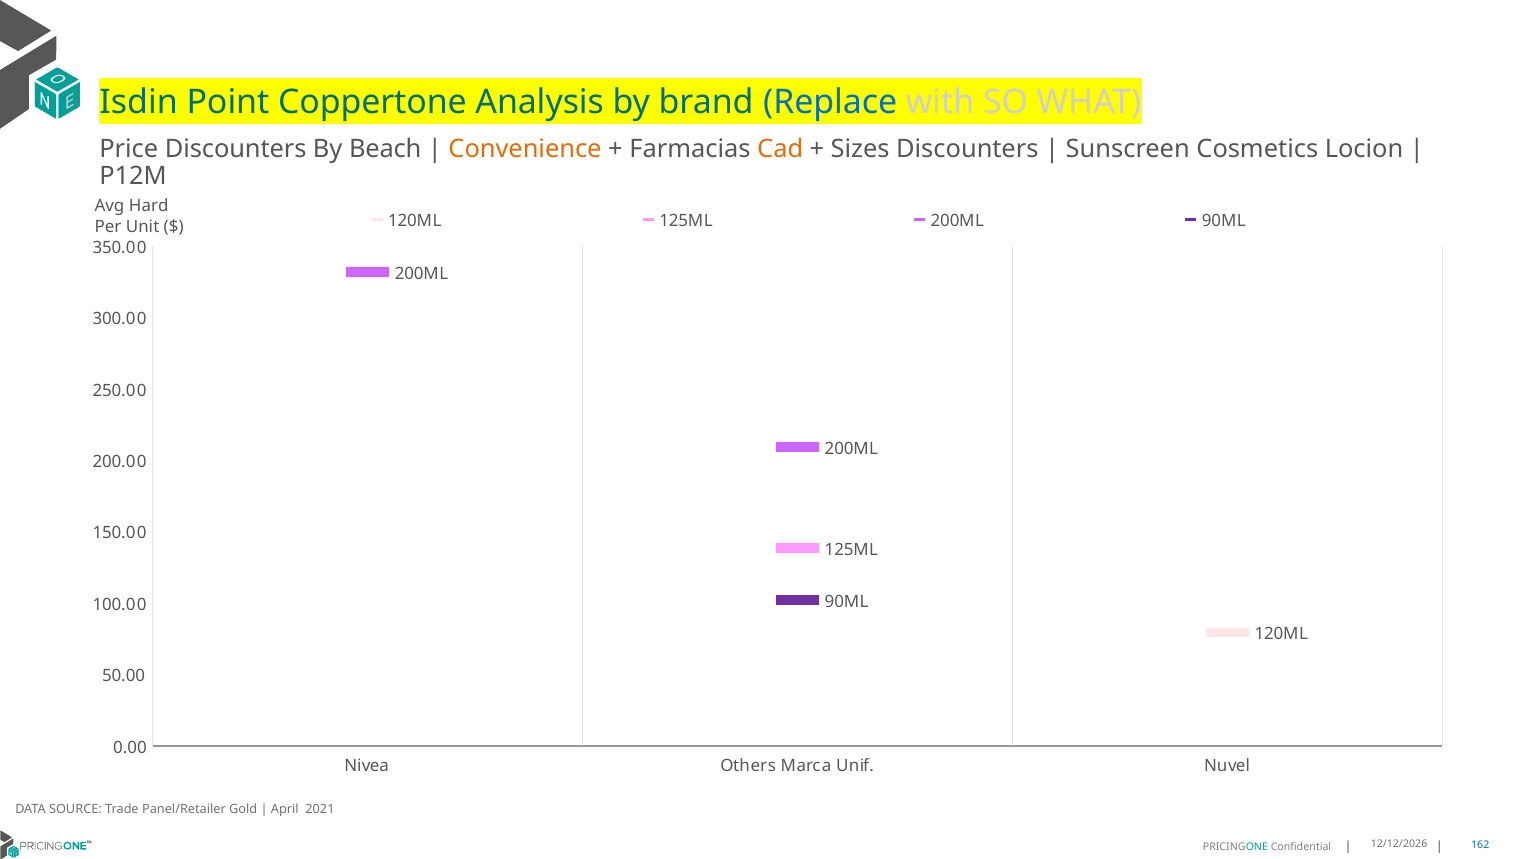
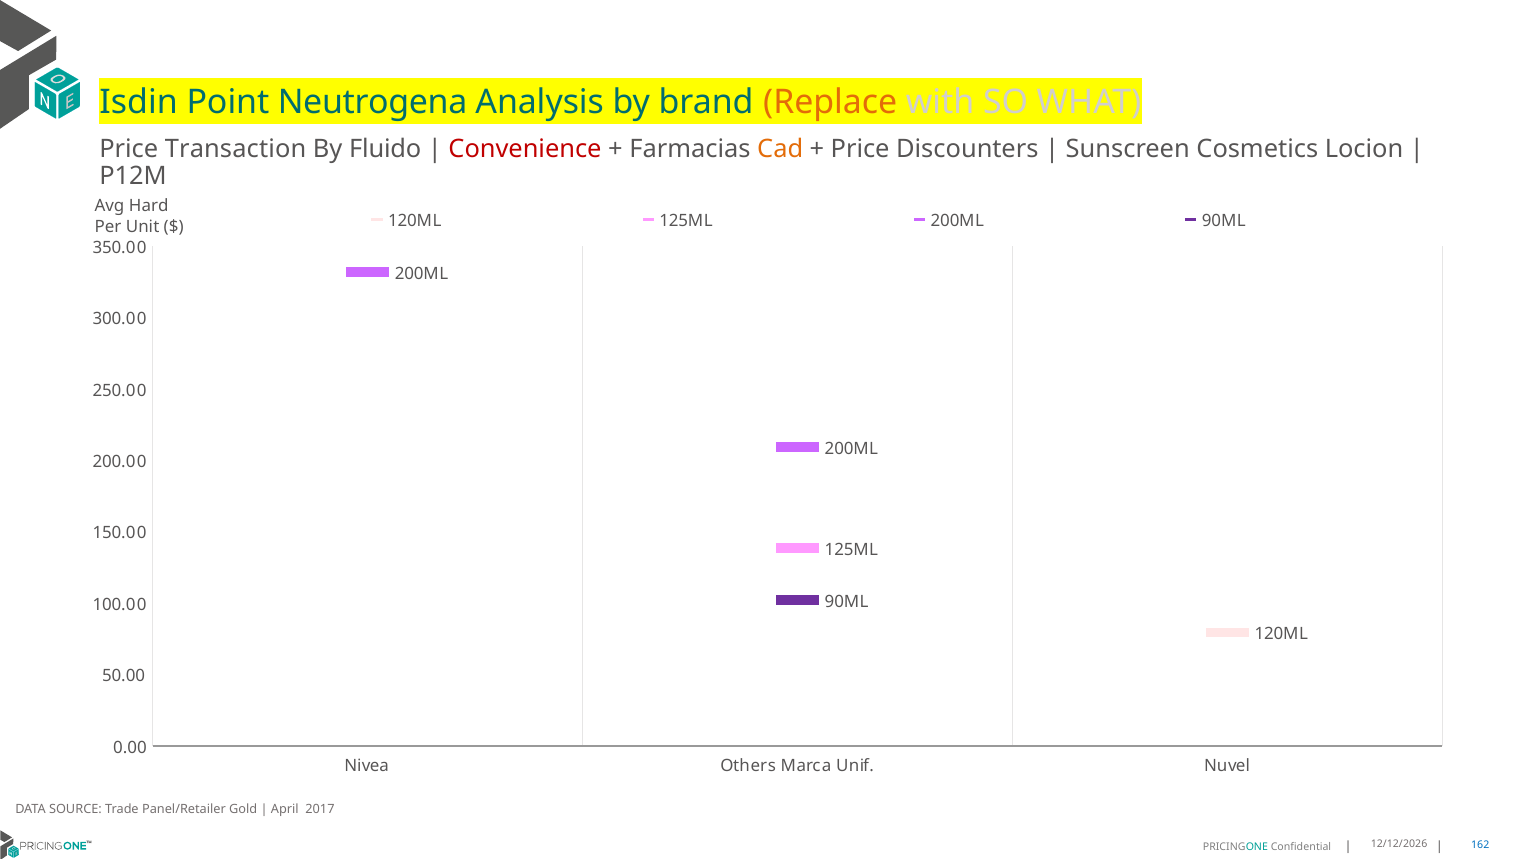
Coppertone: Coppertone -> Neutrogena (373, 103)
Replace colour: blue -> orange (830, 103)
Price Discounters: Discounters -> Transaction (236, 149)
Beach: Beach -> Fluido (385, 149)
Convenience colour: orange -> red (525, 149)
Sizes: Sizes -> Price (860, 149)
2021: 2021 -> 2017 (320, 809)
